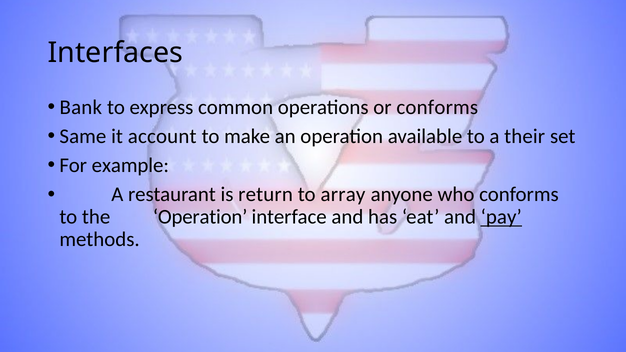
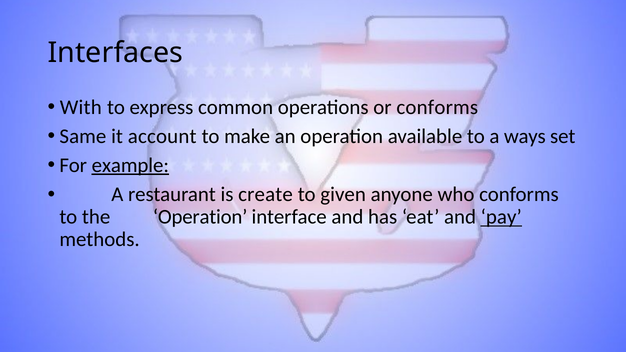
Bank: Bank -> With (81, 107)
their: their -> ways (525, 136)
example underline: none -> present (130, 165)
return: return -> create (266, 194)
array: array -> given (343, 194)
